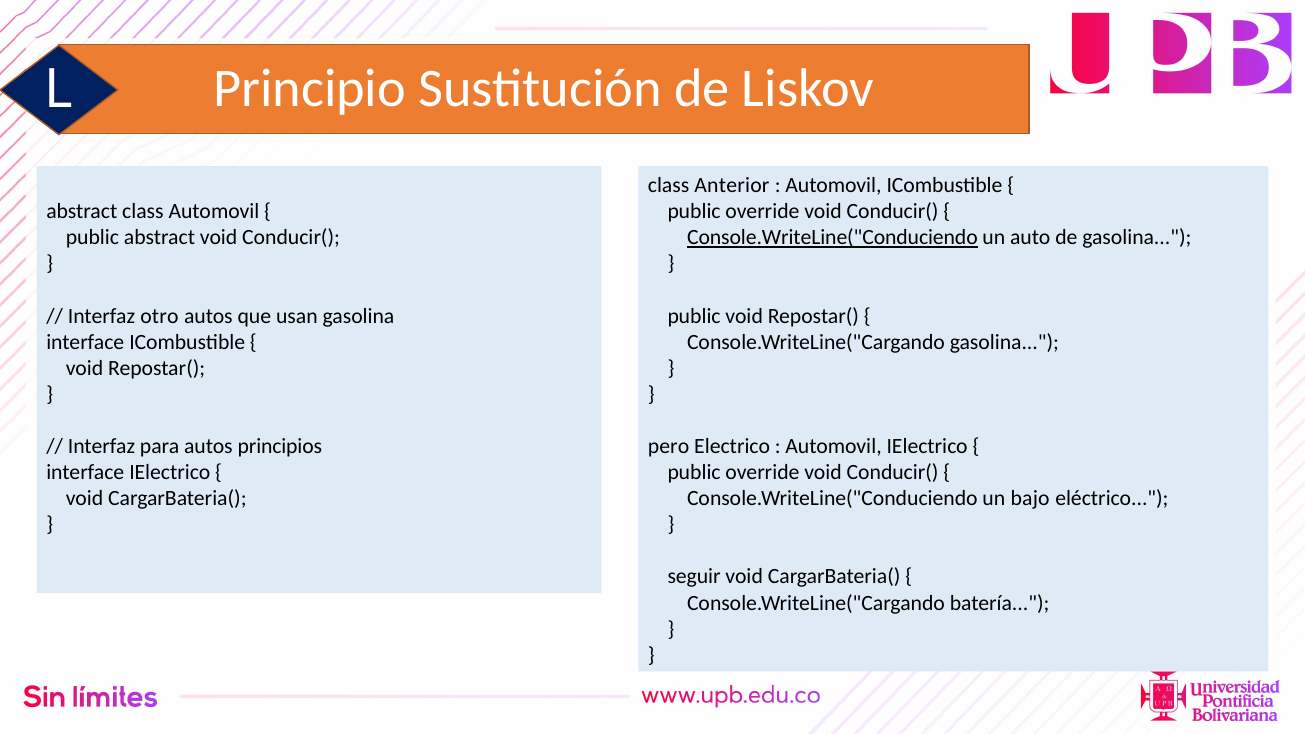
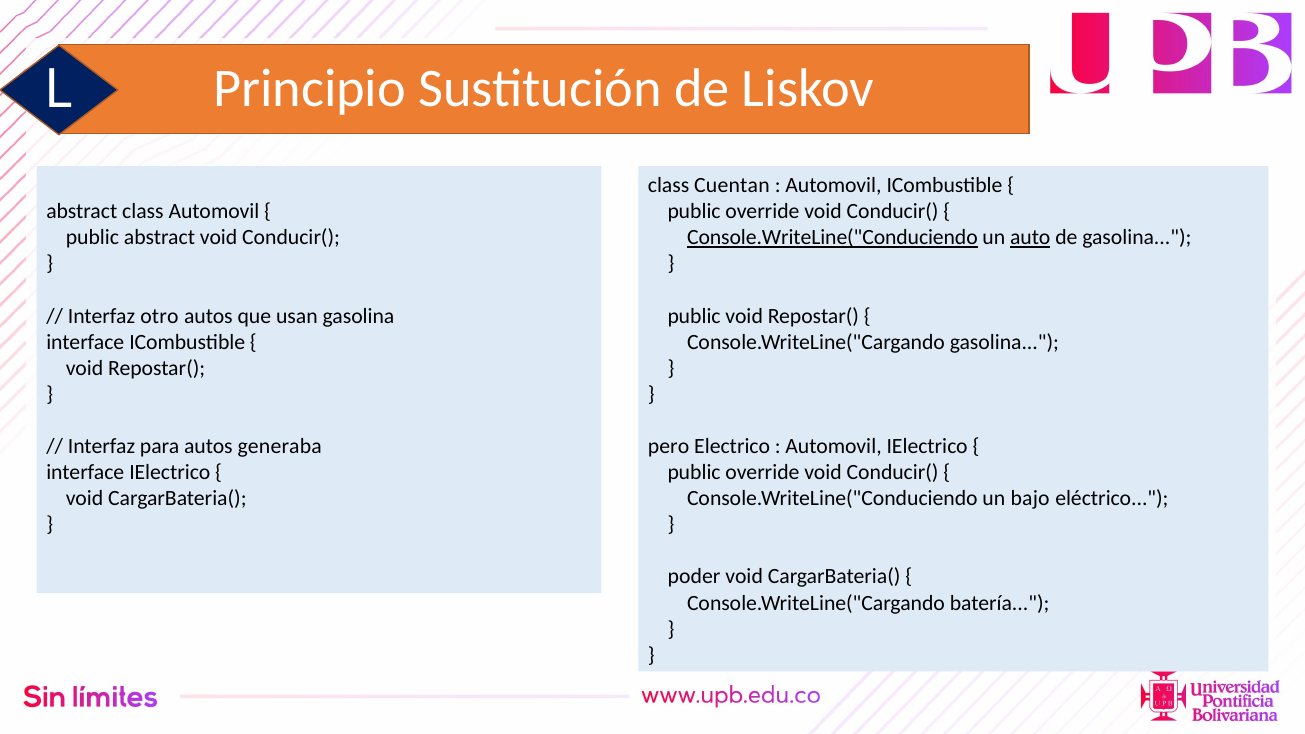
Anterior: Anterior -> Cuentan (732, 186)
auto underline: none -> present (1030, 238)
principios: principios -> generaba (280, 446)
seguir: seguir -> poder (694, 577)
